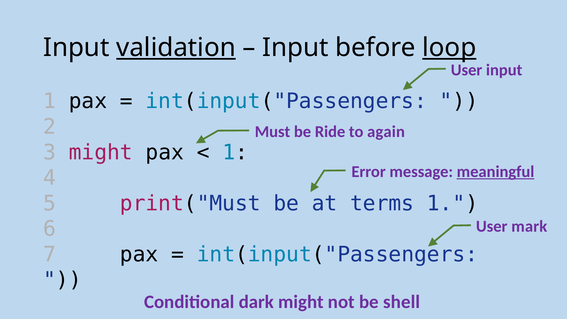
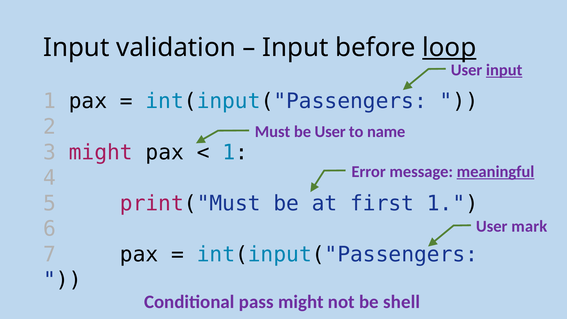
validation underline: present -> none (176, 48)
input underline: none -> present (504, 70)
be Ride: Ride -> User (330, 132)
again: again -> name (386, 132)
terms: terms -> first (382, 203)
dark: dark -> pass (256, 302)
